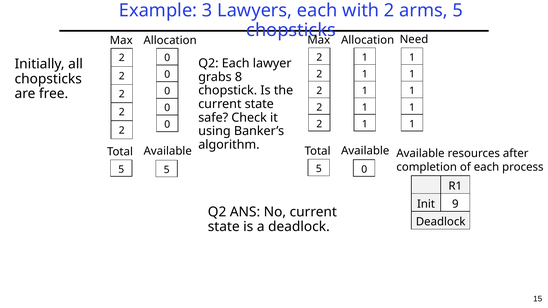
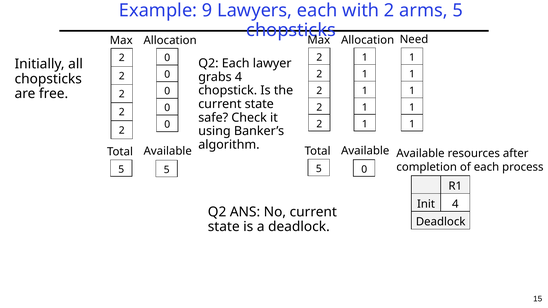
3: 3 -> 9 (207, 11)
grabs 8: 8 -> 4 (238, 77)
Init 9: 9 -> 4 (455, 204)
